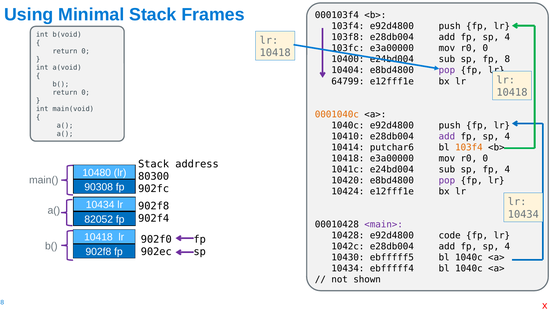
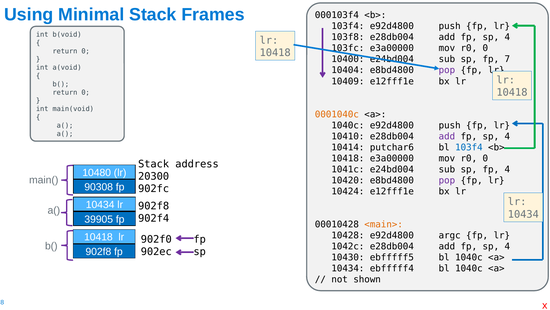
8: 8 -> 7 (507, 59)
64799: 64799 -> 10409 (348, 81)
103f4 colour: orange -> blue (469, 147)
80300: 80300 -> 20300 (154, 176)
82052: 82052 -> 39905 (99, 219)
<main> colour: purple -> orange (384, 224)
code: code -> argc (450, 235)
